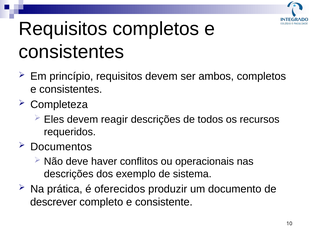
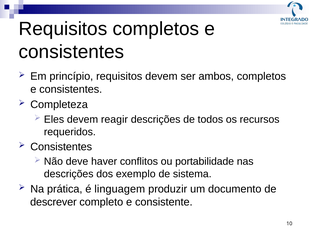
Documentos: Documentos -> Consistentes (61, 146)
operacionais: operacionais -> portabilidade (205, 161)
oferecidos: oferecidos -> linguagem (120, 188)
